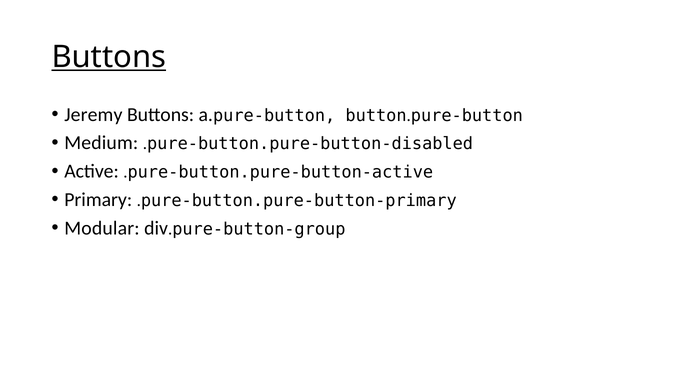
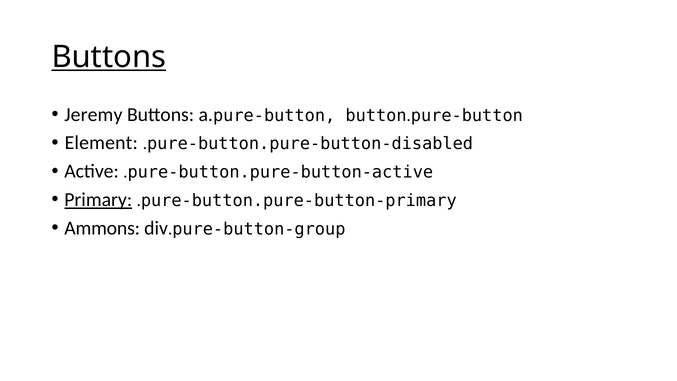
Medium: Medium -> Element (101, 143)
Primary underline: none -> present (98, 200)
Modular: Modular -> Ammons (102, 228)
